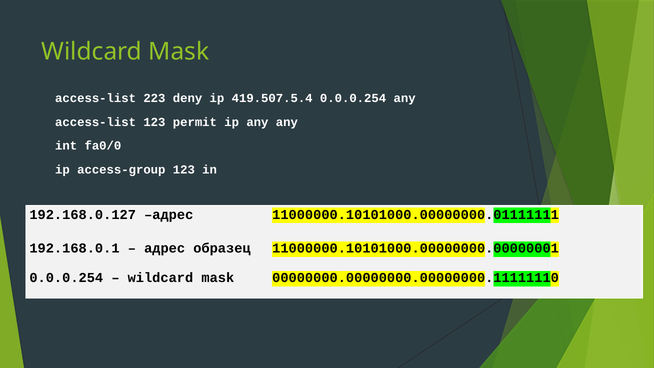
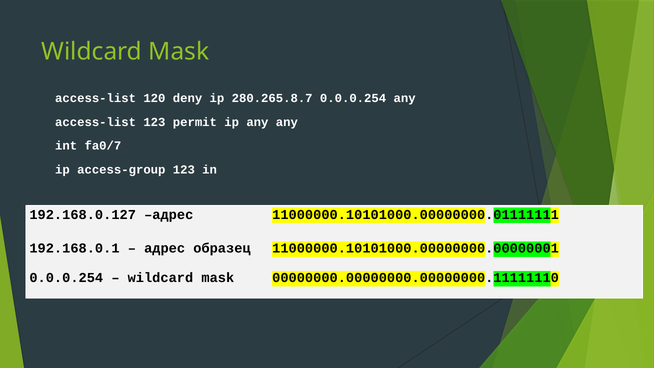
223: 223 -> 120 (154, 98)
419.507.5.4: 419.507.5.4 -> 280.265.8.7 (272, 98)
fa0/0: fa0/0 -> fa0/7 (103, 146)
